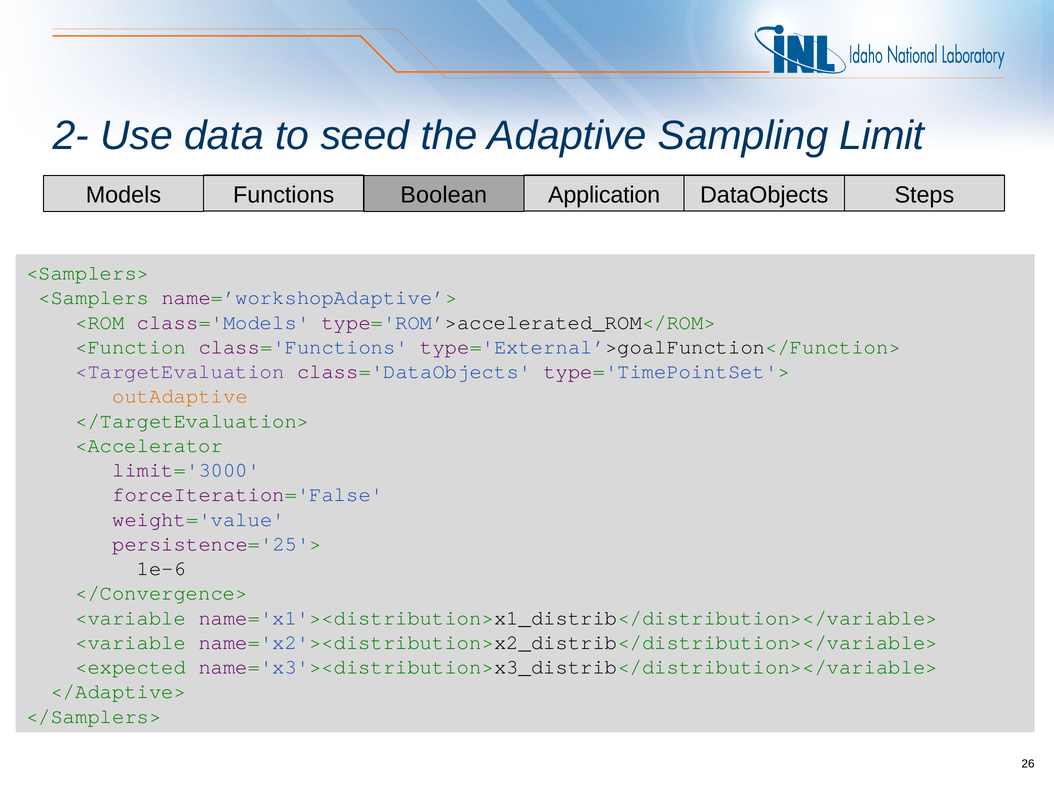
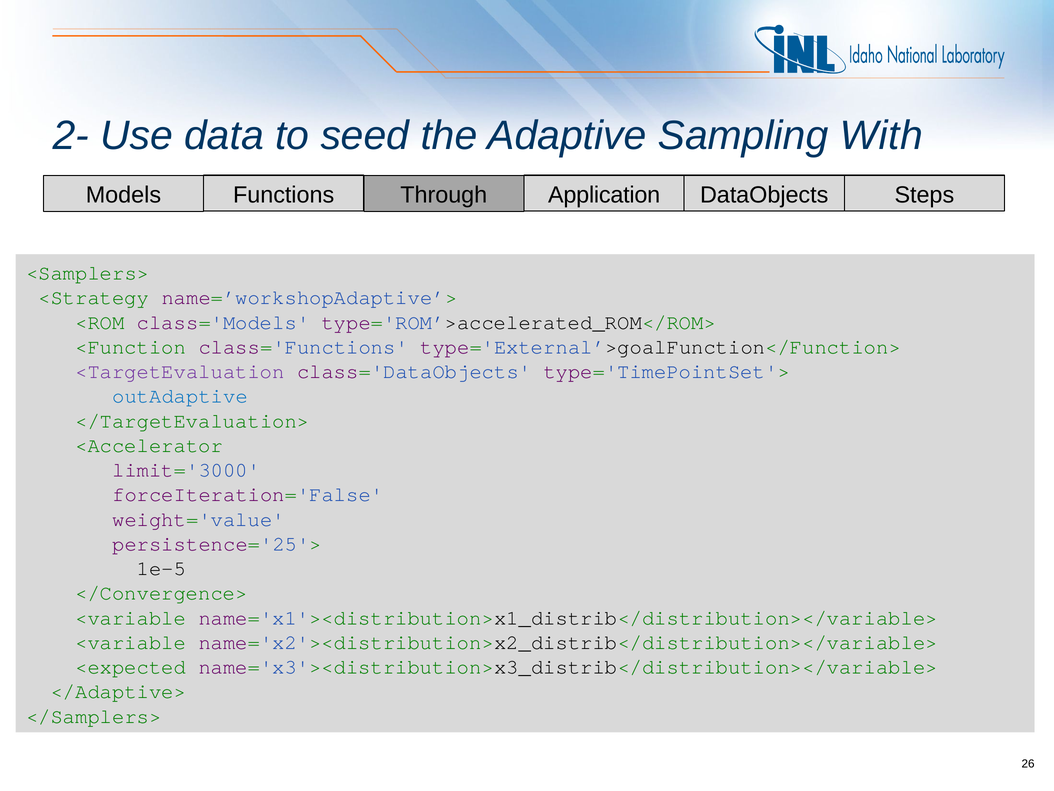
Limit: Limit -> With (881, 136)
Boolean: Boolean -> Through (444, 195)
<Samplers: <Samplers -> <Strategy (94, 298)
outAdaptive colour: orange -> blue (180, 396)
1e-6: 1e-6 -> 1e-5 (161, 568)
